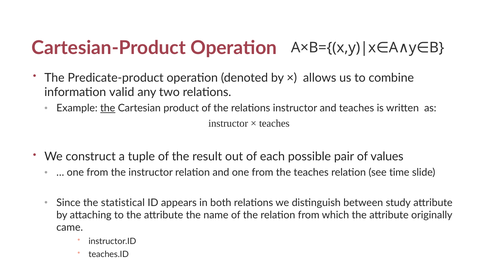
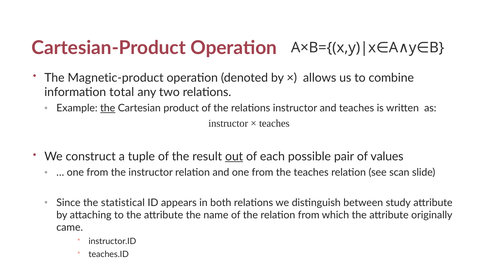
Predicate-product: Predicate-product -> Magnetic-product (116, 78)
valid: valid -> total (122, 92)
out underline: none -> present (234, 157)
time: time -> scan (399, 173)
